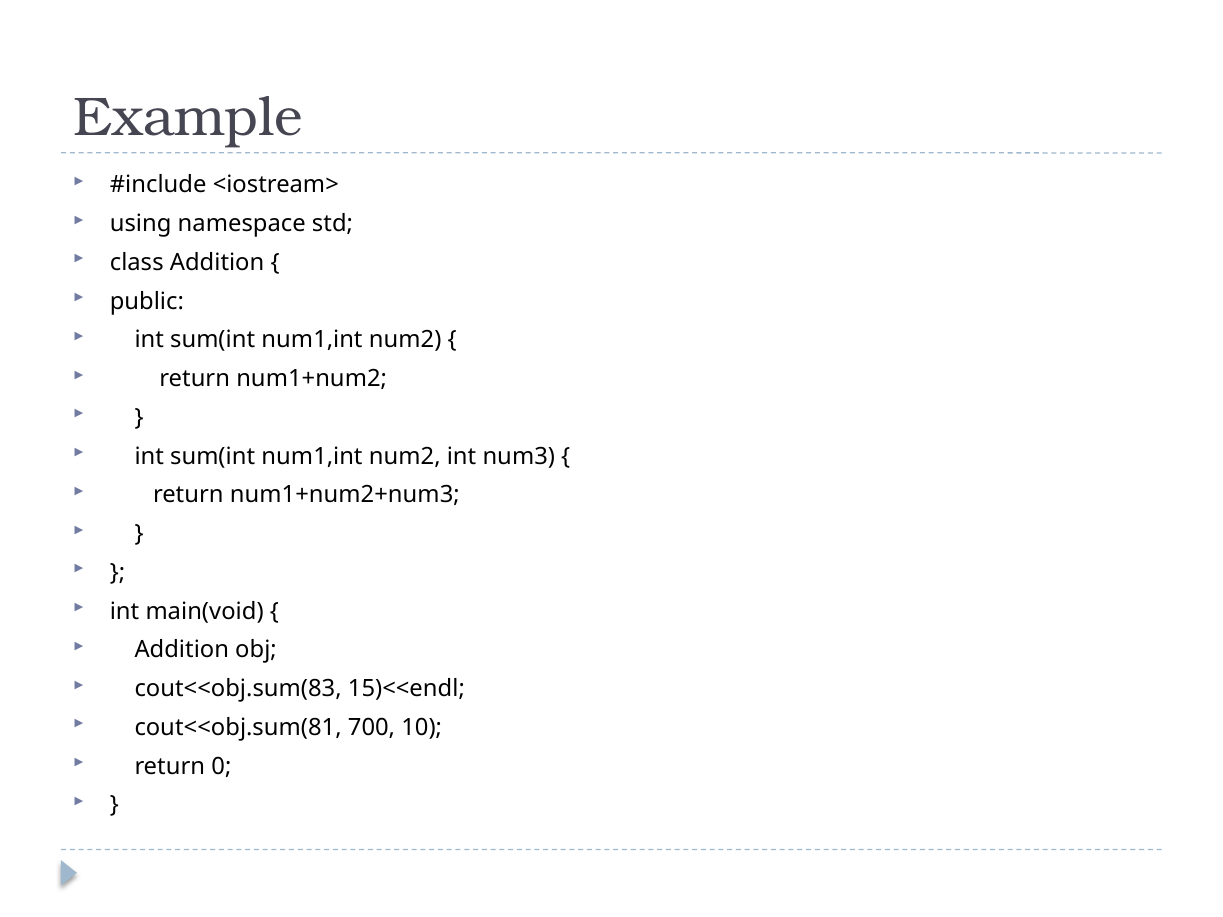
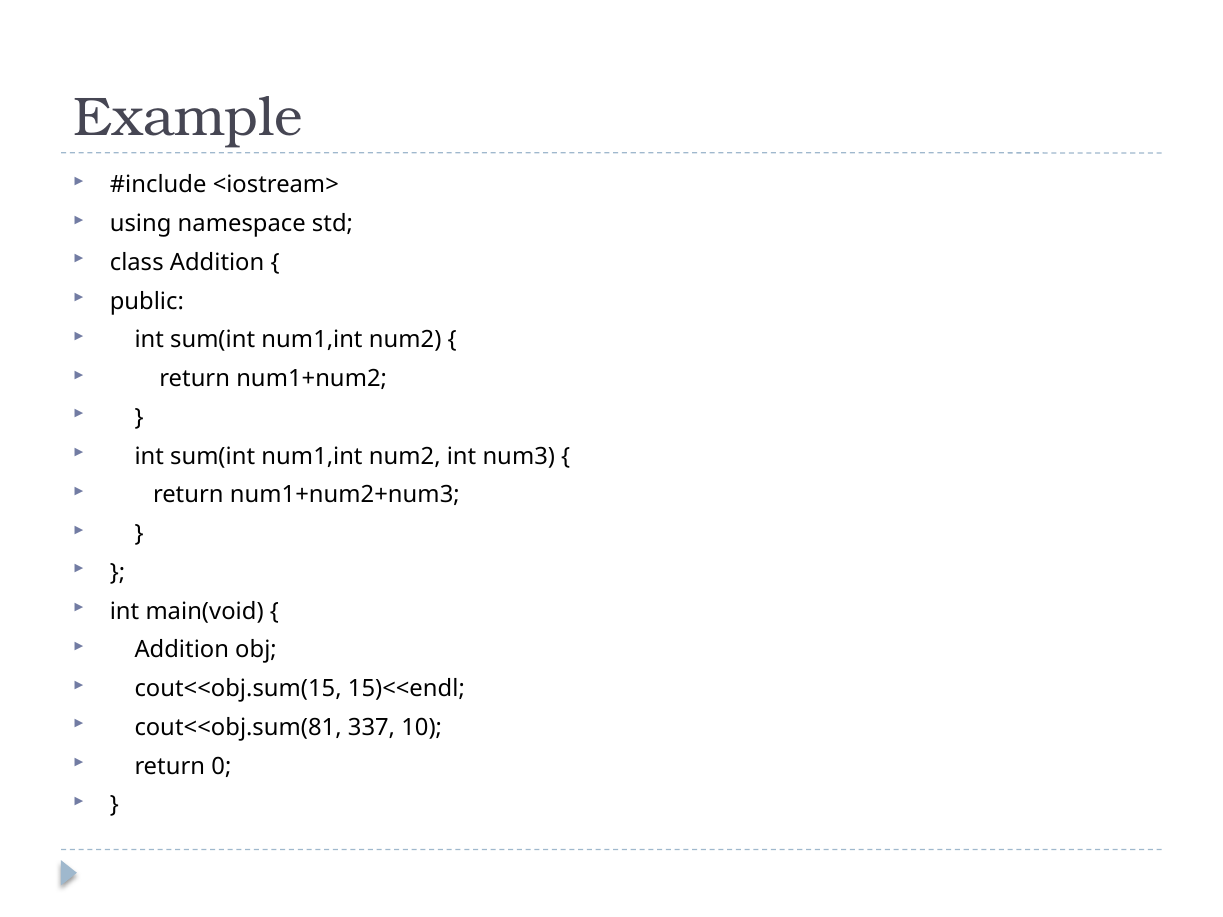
cout<<obj.sum(83: cout<<obj.sum(83 -> cout<<obj.sum(15 (238, 689)
700: 700 -> 337 (372, 728)
